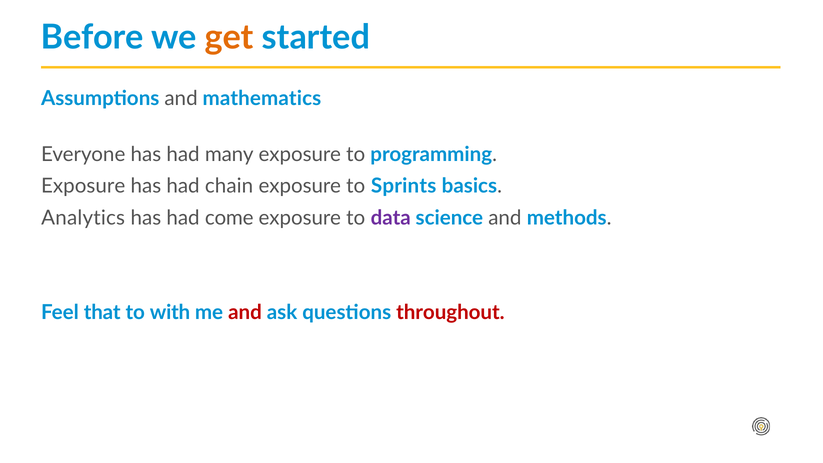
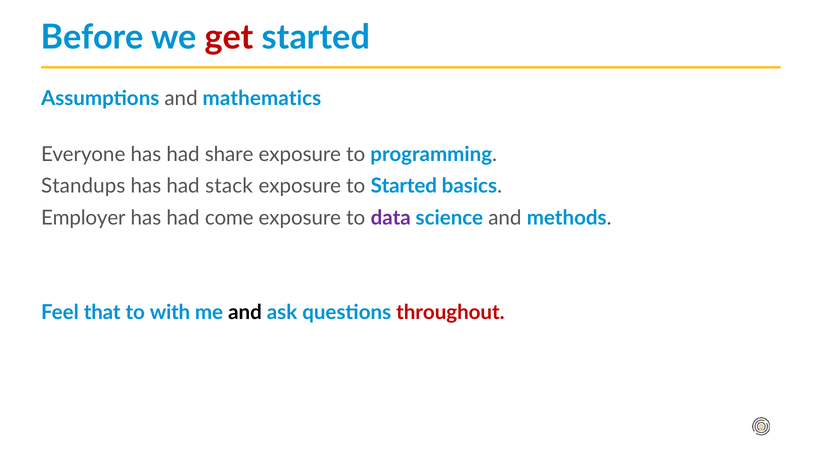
get colour: orange -> red (229, 38)
many: many -> share (229, 155)
Exposure: Exposure -> Standups (83, 186)
chain: chain -> stack (229, 186)
to Sprints: Sprints -> Started (404, 186)
Analytics: Analytics -> Employer (83, 218)
and colour: red -> black (245, 312)
